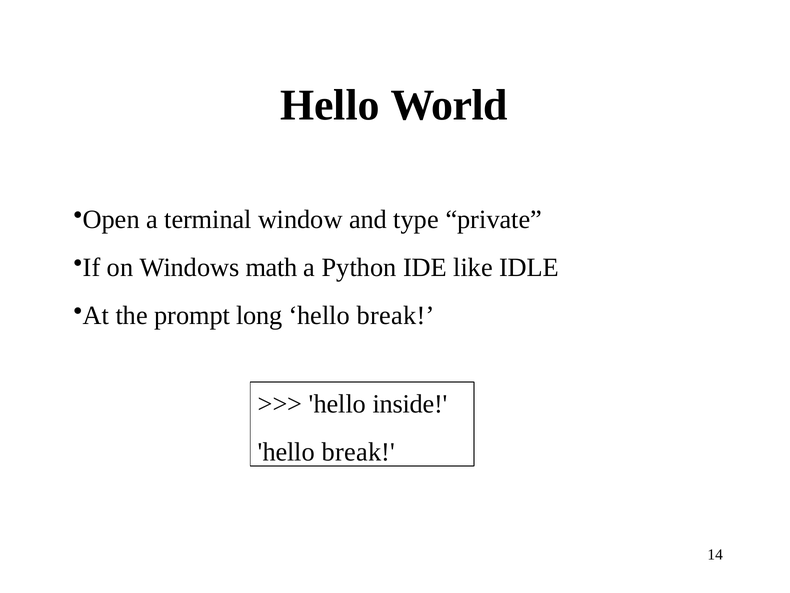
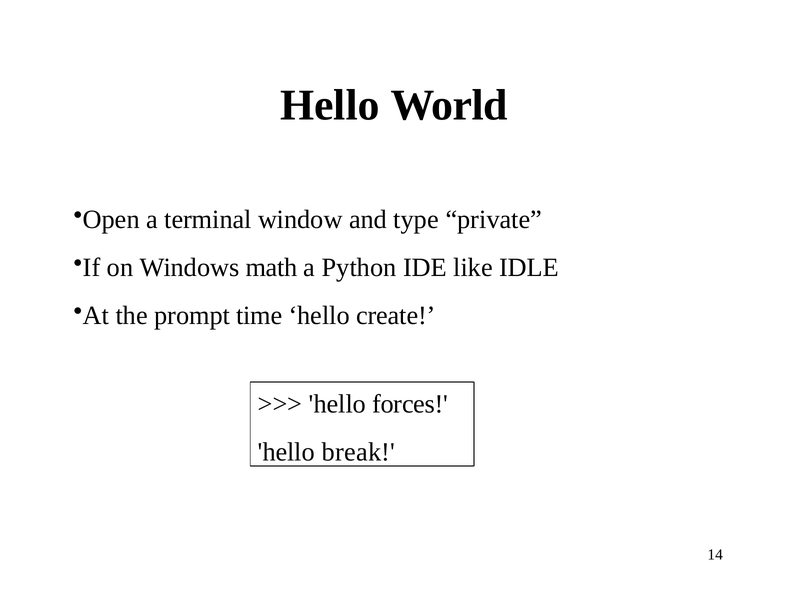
long: long -> time (259, 315)
break: break -> create (396, 315)
inside: inside -> forces (410, 404)
